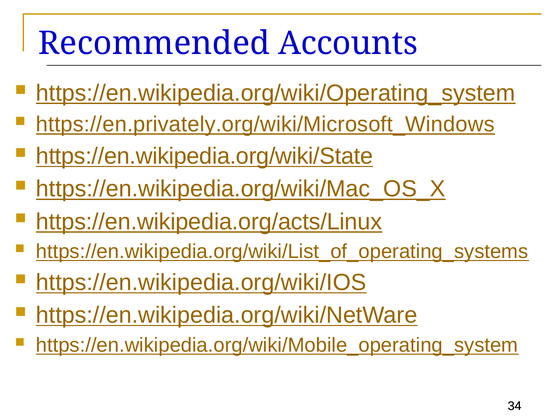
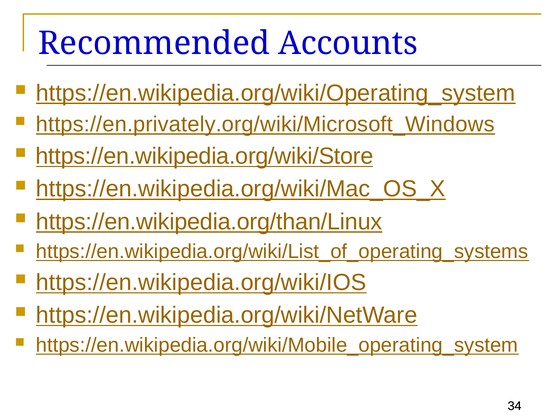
https://en.wikipedia.org/wiki/State: https://en.wikipedia.org/wiki/State -> https://en.wikipedia.org/wiki/Store (204, 156)
https://en.wikipedia.org/acts/Linux: https://en.wikipedia.org/acts/Linux -> https://en.wikipedia.org/than/Linux (209, 222)
